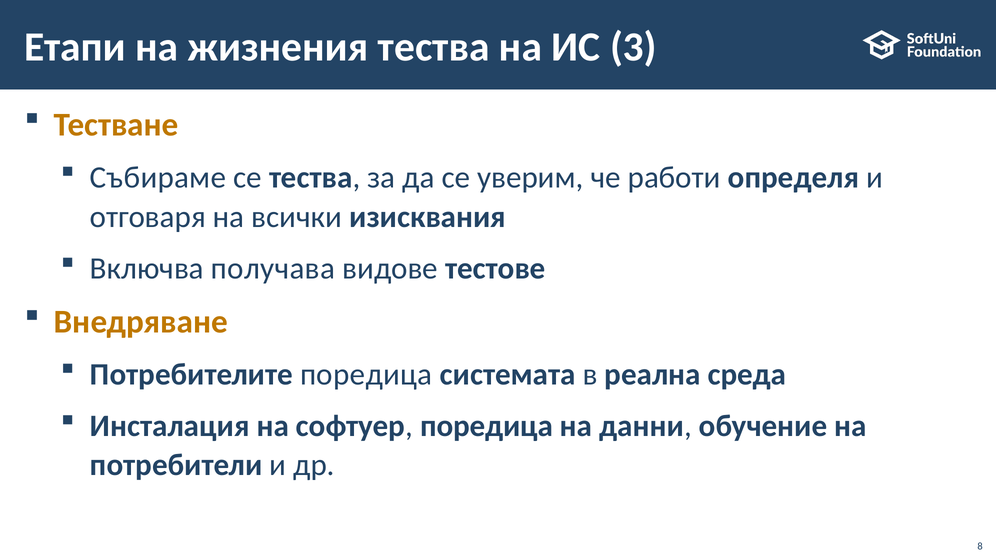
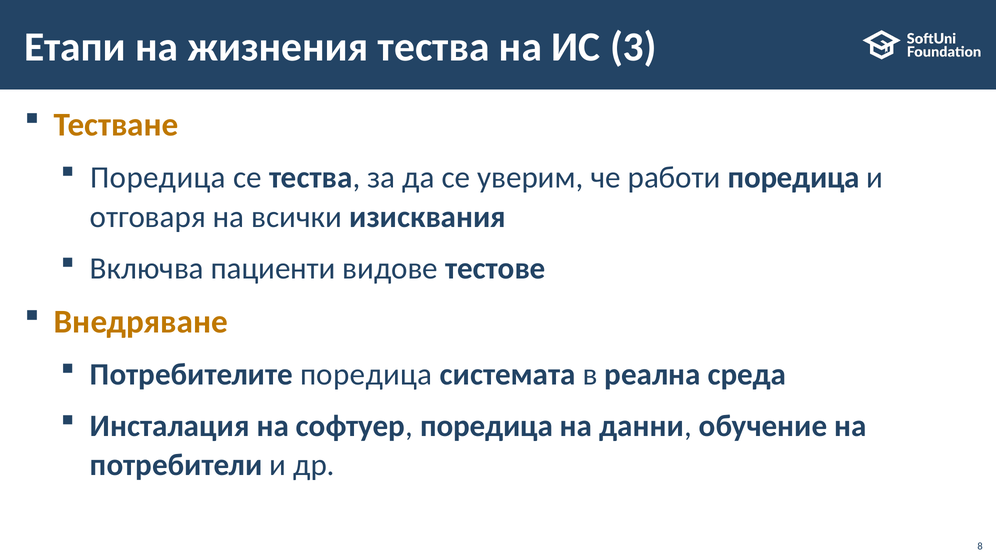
Събираме: Събираме -> Поредица (158, 178)
работи определя: определя -> поредица (794, 178)
получава: получава -> пациенти (273, 269)
